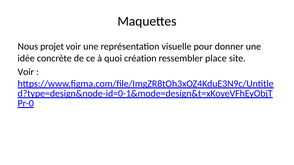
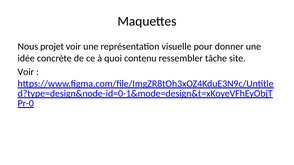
création: création -> contenu (140, 58)
place: place -> tâche (216, 58)
